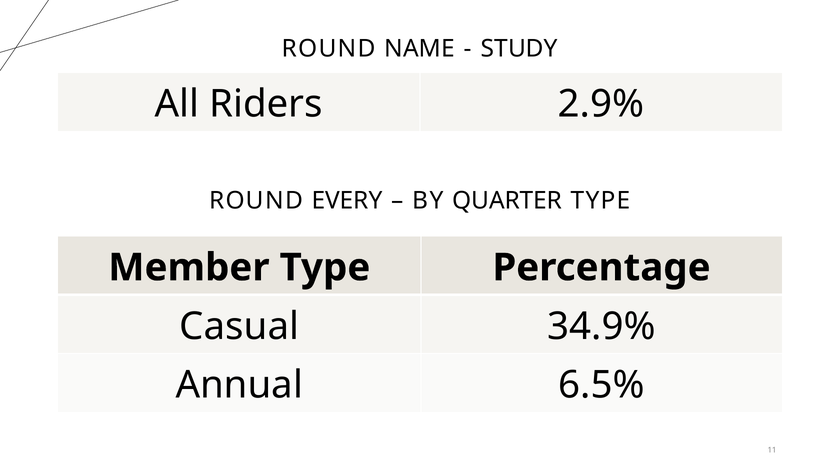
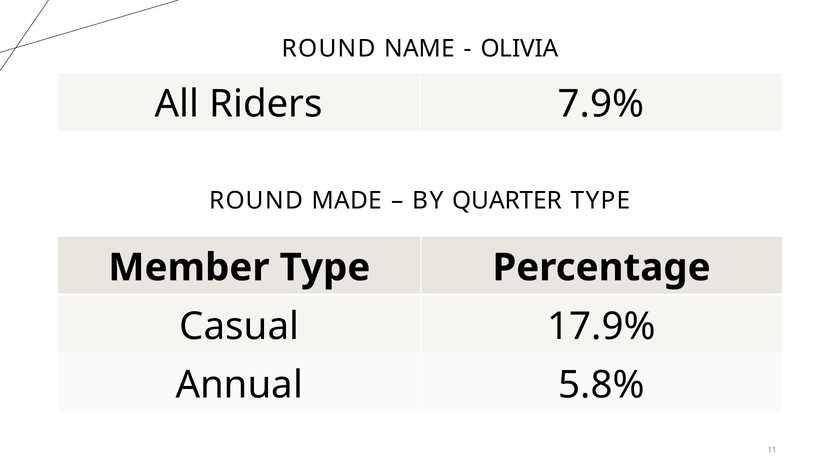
STUDY: STUDY -> OLIVIA (519, 49)
2.9%: 2.9% -> 7.9% (601, 104)
EVERY: EVERY -> MADE (347, 201)
34.9%: 34.9% -> 17.9% (602, 327)
6.5%: 6.5% -> 5.8% (602, 386)
